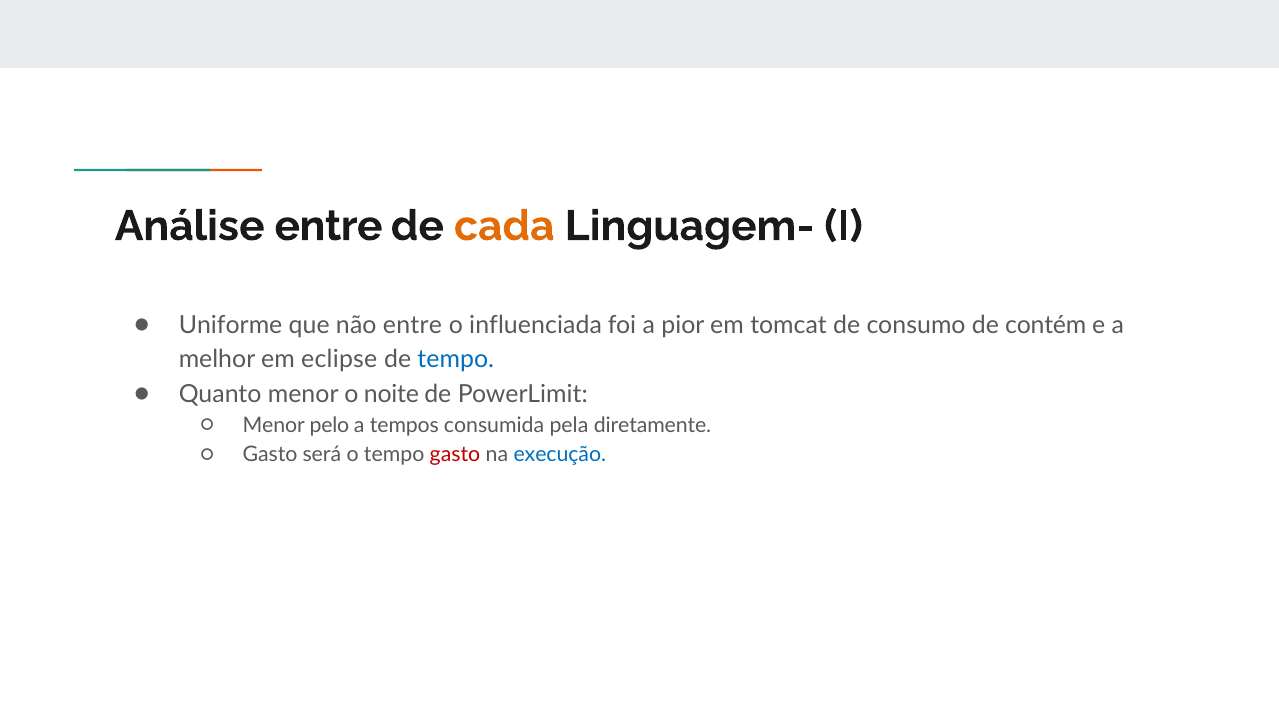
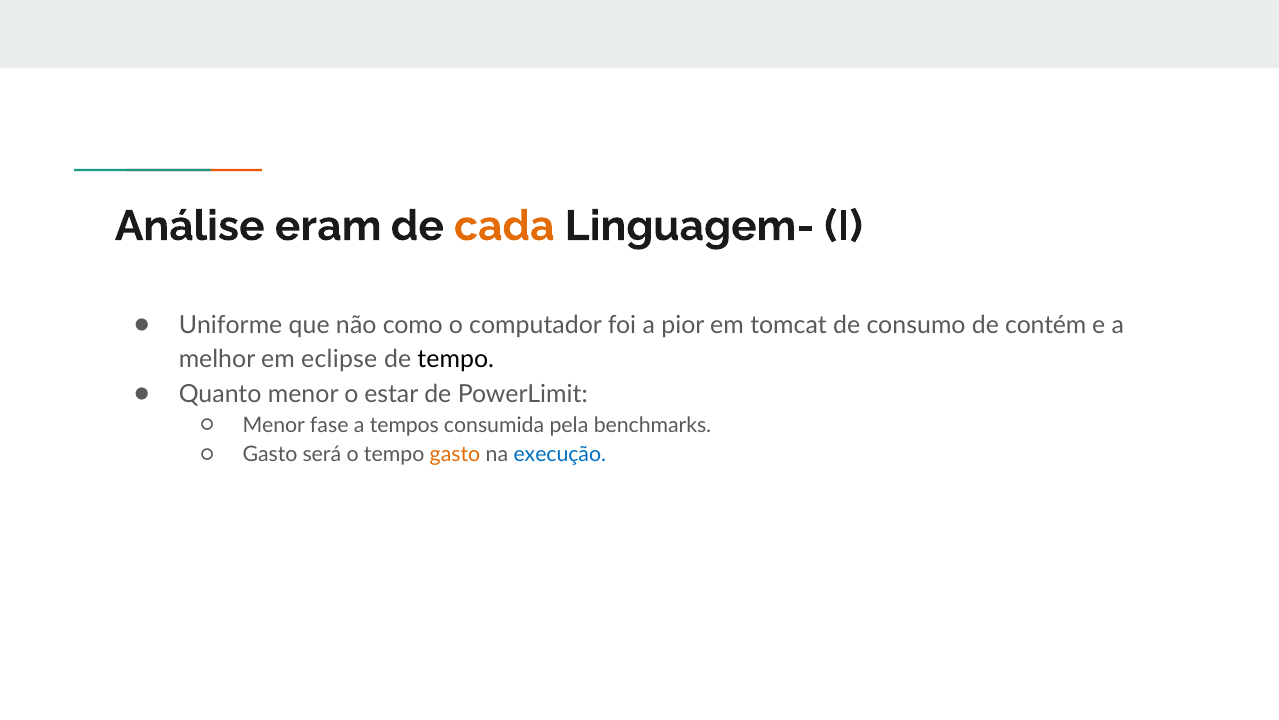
Análise entre: entre -> eram (328, 226)
não entre: entre -> como (413, 325)
influenciada: influenciada -> computador (536, 325)
tempo colour: blue -> black (456, 359)
noite: noite -> estar (391, 394)
pelo: pelo -> fase (329, 425)
diretamente: diretamente -> benchmarks (652, 425)
gasto colour: red -> orange (455, 454)
